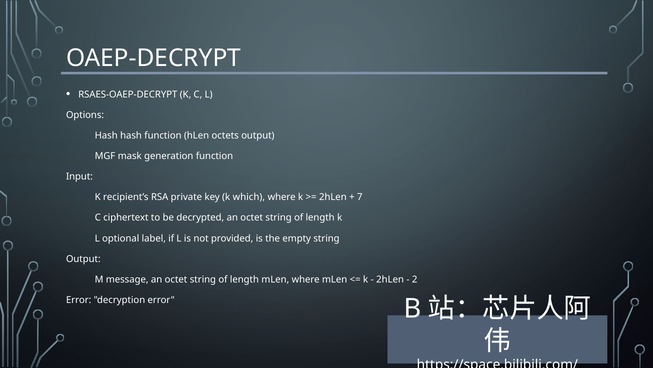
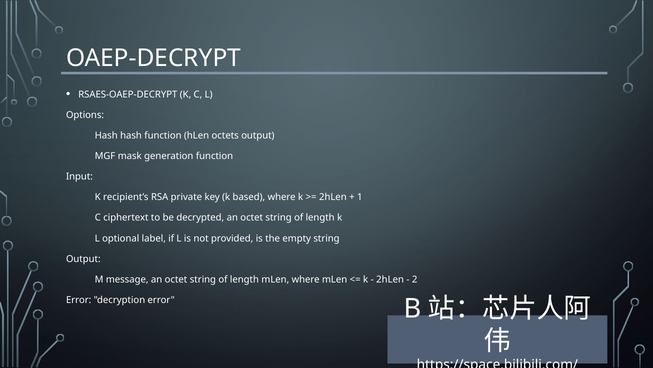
which: which -> based (249, 197)
7: 7 -> 1 (360, 197)
